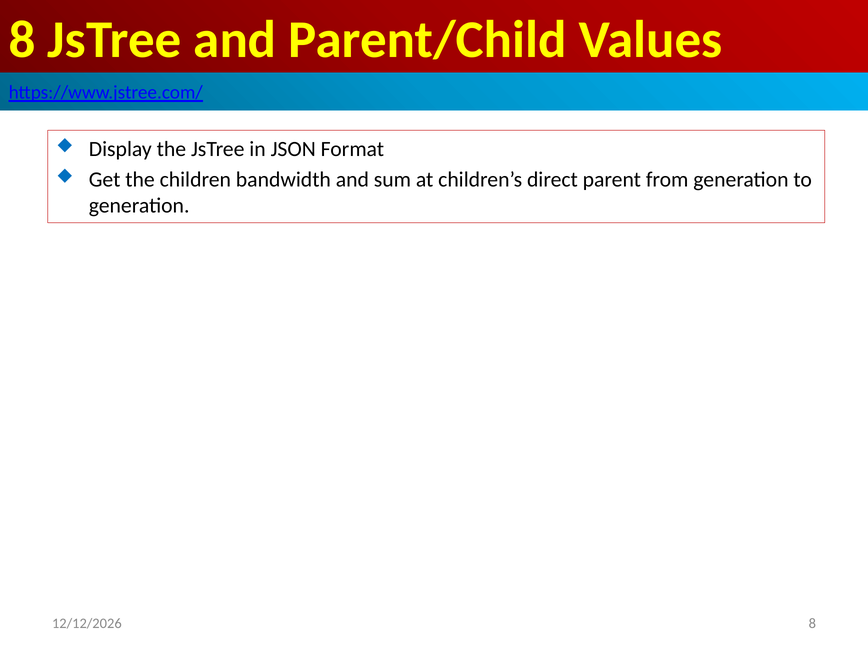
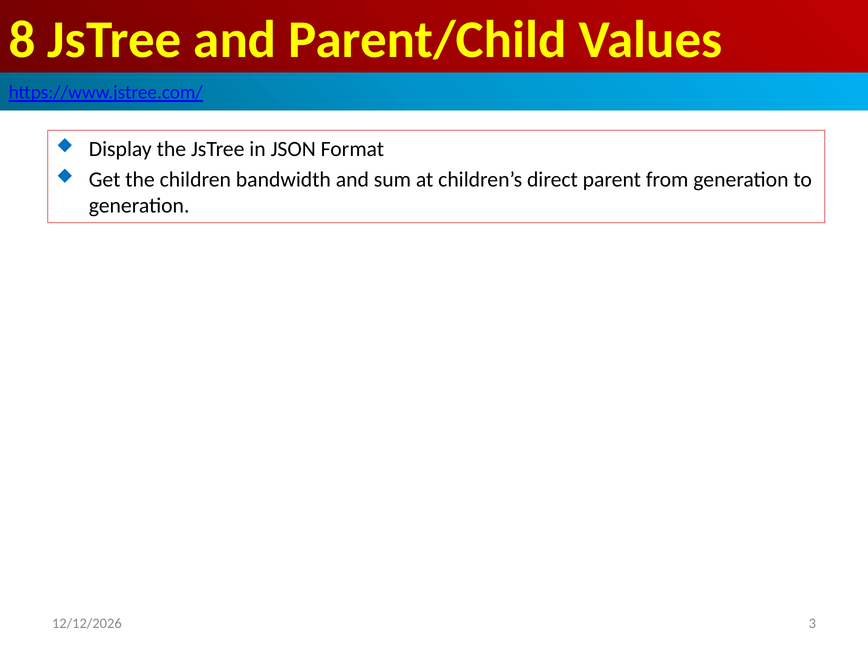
8: 8 -> 3 (812, 623)
